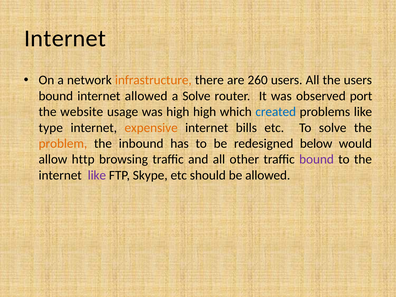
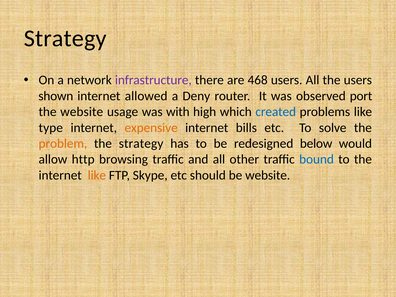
Internet: Internet -> Strategy (65, 38)
infrastructure colour: orange -> purple (153, 80)
260: 260 -> 468 (258, 80)
bound: bound -> shown (56, 96)
a Solve: Solve -> Deny (196, 96)
was high: high -> with (178, 112)
the inbound: inbound -> strategy (141, 143)
bound colour: purple -> blue (317, 159)
like colour: purple -> orange (97, 175)
be allowed: allowed -> website (268, 175)
